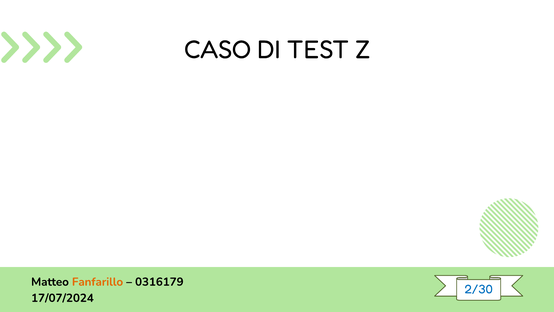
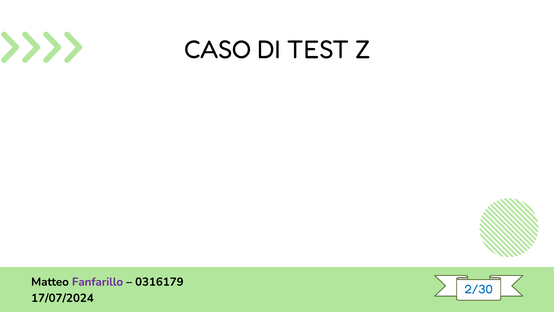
Fanfarillo colour: orange -> purple (98, 282)
